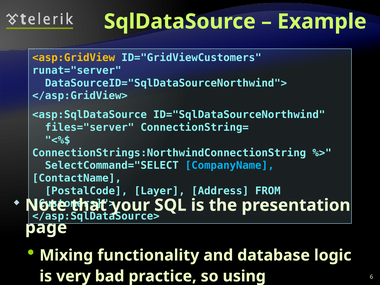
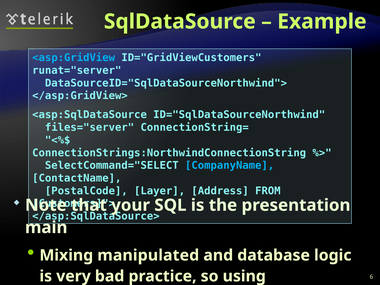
<asp:GridView colour: yellow -> light blue (74, 58)
page: page -> main (46, 227)
functionality: functionality -> manipulated (148, 255)
